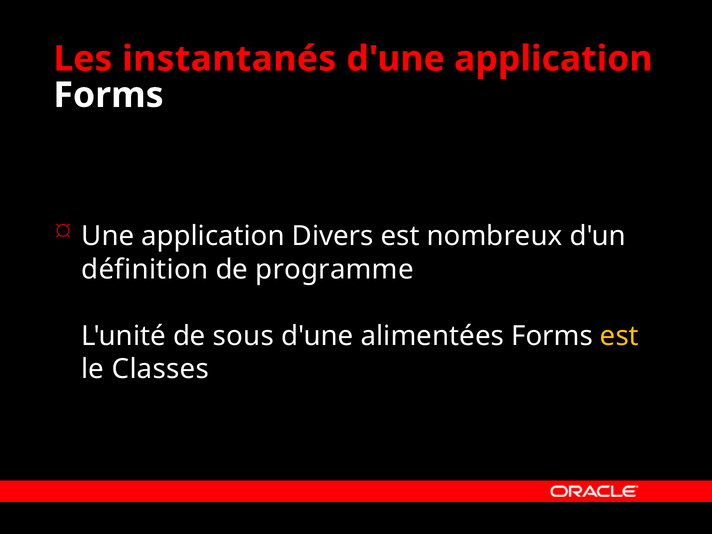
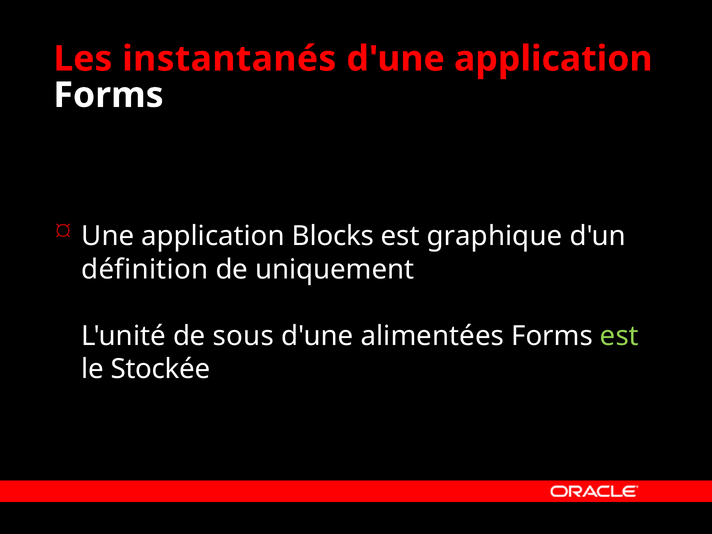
Divers: Divers -> Blocks (333, 236)
nombreux: nombreux -> graphique (495, 236)
programme: programme -> uniquement (335, 269)
est colour: yellow -> light green (619, 336)
Classes: Classes -> Stockée (161, 369)
